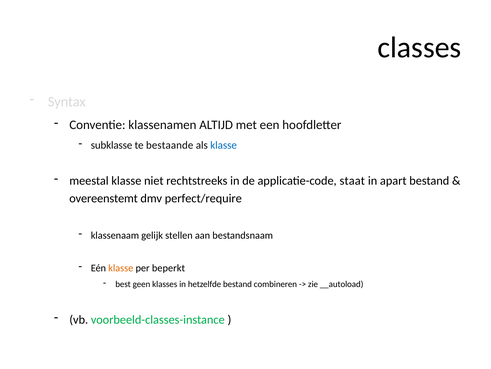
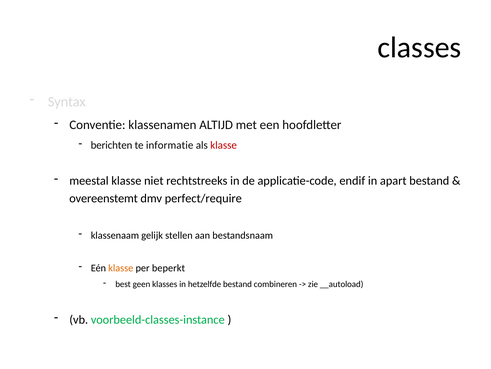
subklasse: subklasse -> berichten (112, 145)
bestaande: bestaande -> informatie (170, 145)
klasse colour: blue -> red (224, 145)
staat: staat -> endif (352, 180)
